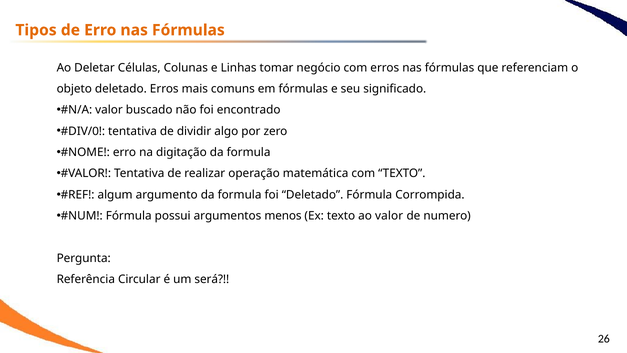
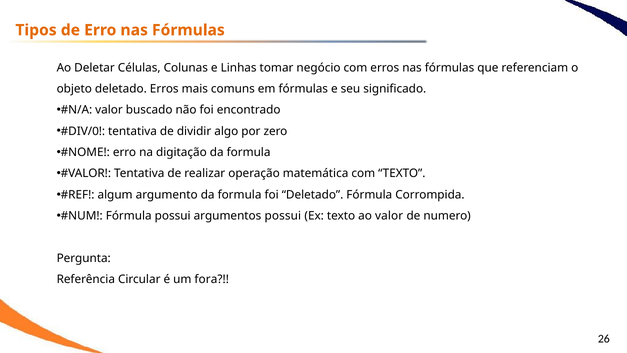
argumentos menos: menos -> possui (283, 216)
será: será -> fora (212, 279)
